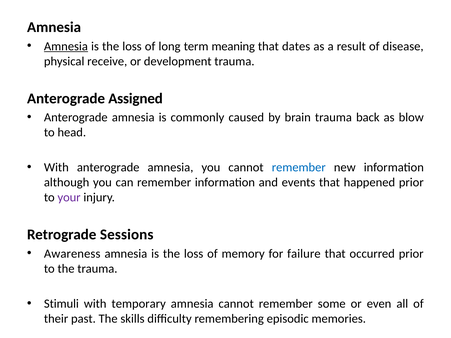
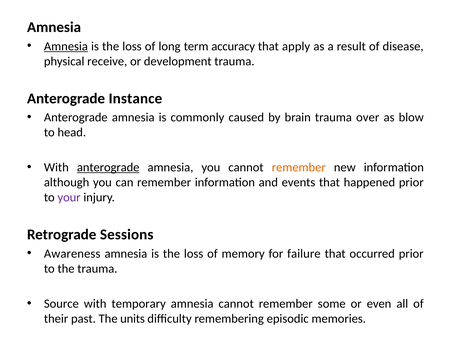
meaning: meaning -> accuracy (233, 46)
dates: dates -> apply (296, 46)
Assigned: Assigned -> Instance (135, 99)
back: back -> over (368, 117)
anterograde underline: none -> present (108, 168)
remember colour: blue -> orange (299, 168)
Stimuli: Stimuli -> Source (61, 304)
skills: skills -> units (133, 319)
